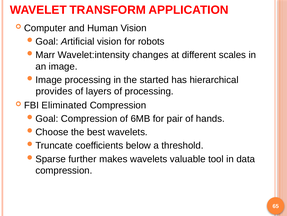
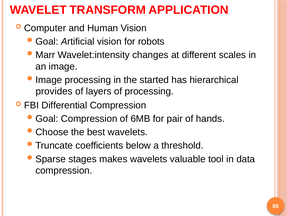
Eliminated: Eliminated -> Differential (64, 105)
further: further -> stages (83, 159)
